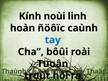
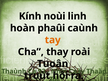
ñöôïc: ñöôïc -> phaûi (51, 28)
tay colour: blue -> orange (53, 40)
bôûi: bôûi -> thay (57, 52)
